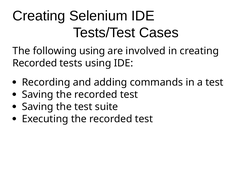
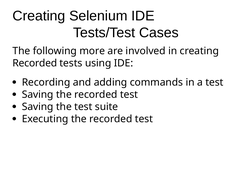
following using: using -> more (92, 51)
